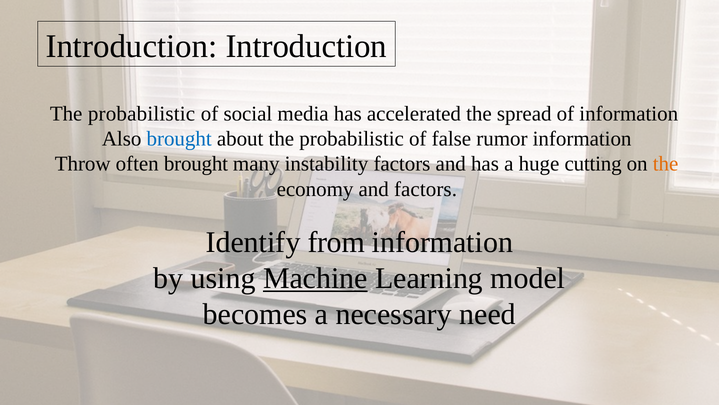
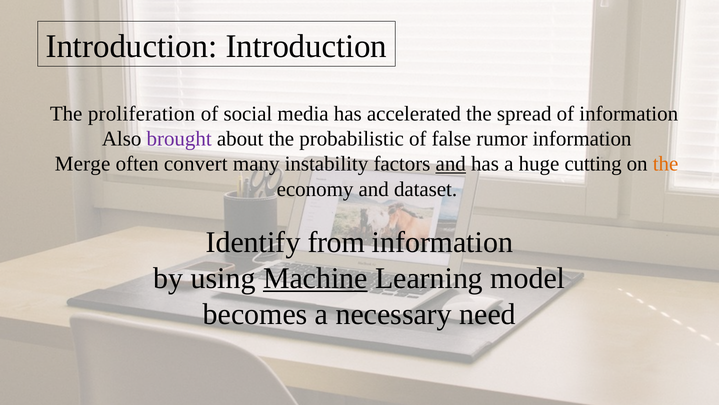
probabilistic: probabilistic -> proliferation (142, 113)
brought colour: blue -> purple (179, 139)
Throw: Throw -> Merge (83, 164)
often brought: brought -> convert (196, 164)
and underline: none -> present (451, 164)
and factors: factors -> dataset (426, 189)
